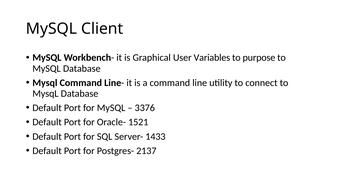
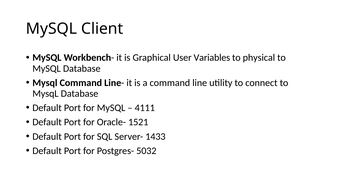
purpose: purpose -> physical (259, 58)
3376: 3376 -> 4111 (145, 108)
2137: 2137 -> 5032 (146, 151)
